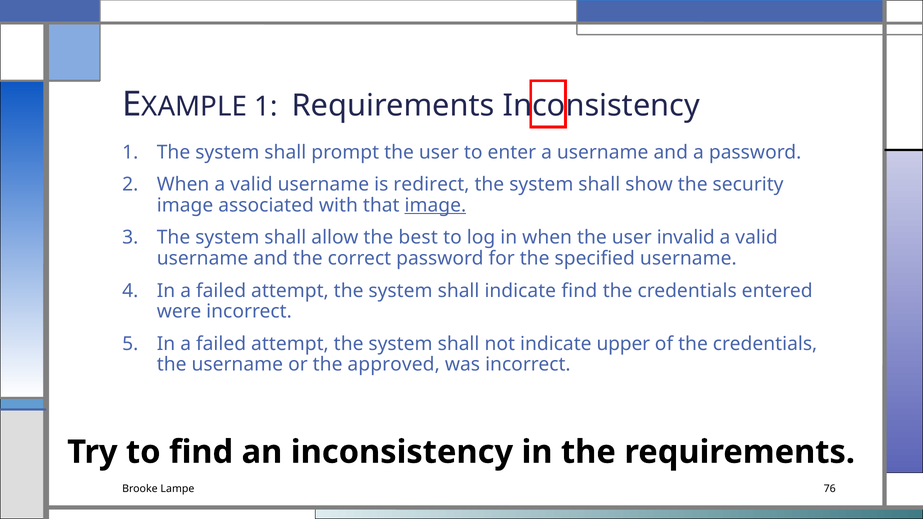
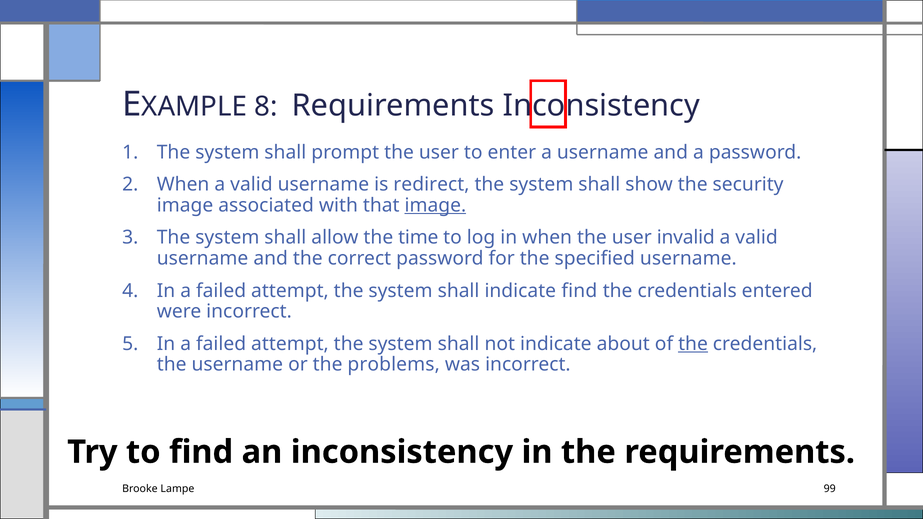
1: 1 -> 8 (266, 107)
best: best -> time (418, 238)
upper: upper -> about (623, 344)
the underline: none -> present (693, 344)
approved: approved -> problems (394, 365)
76: 76 -> 99 (830, 489)
